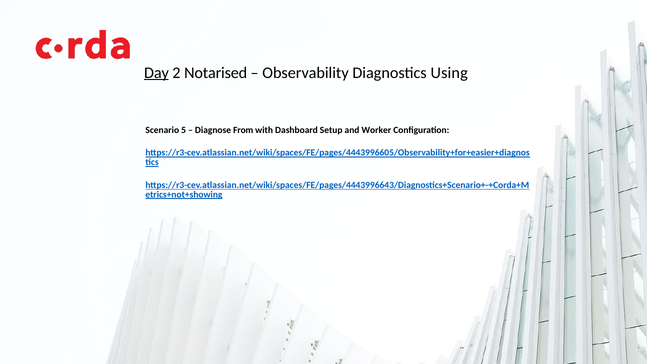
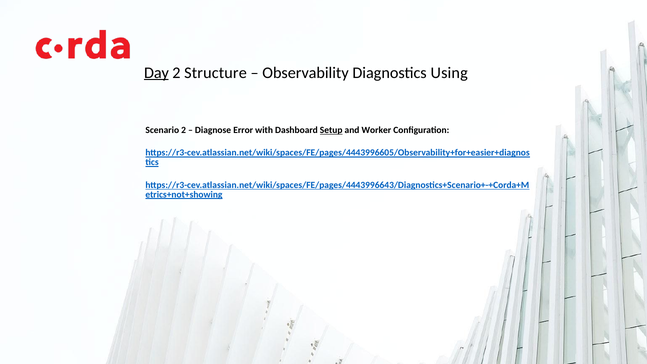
Notarised: Notarised -> Structure (216, 73)
Scenario 5: 5 -> 2 (184, 130)
From: From -> Error (243, 130)
Setup underline: none -> present (331, 130)
